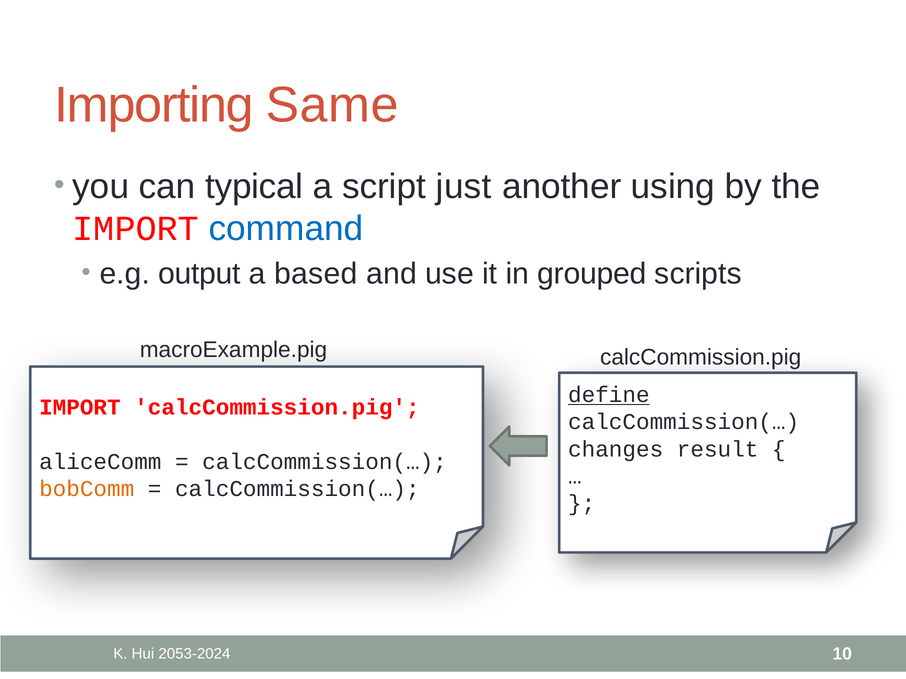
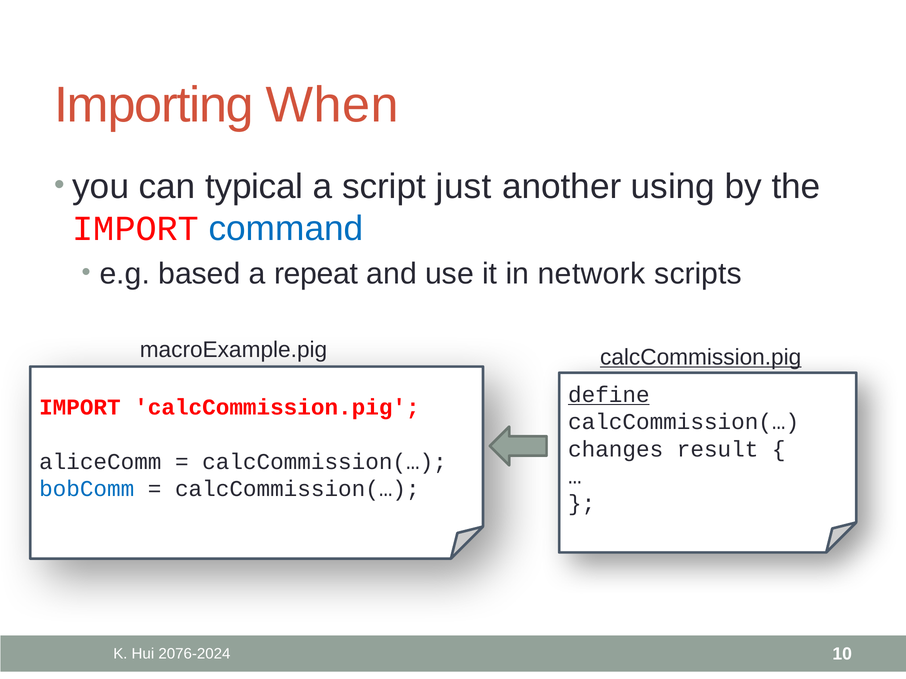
Same: Same -> When (332, 105)
output: output -> based (199, 274)
based: based -> repeat (316, 274)
grouped: grouped -> network (592, 274)
calcCommission.pig underline: none -> present (701, 358)
bobComm colour: orange -> blue (87, 489)
2053-2024: 2053-2024 -> 2076-2024 (194, 654)
